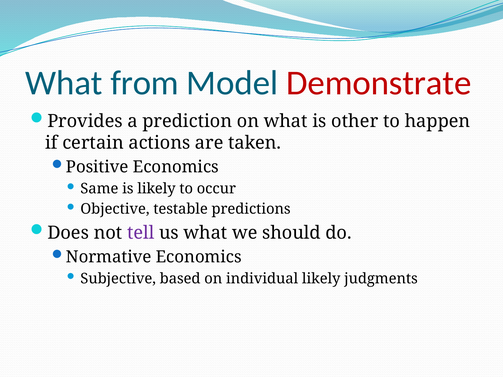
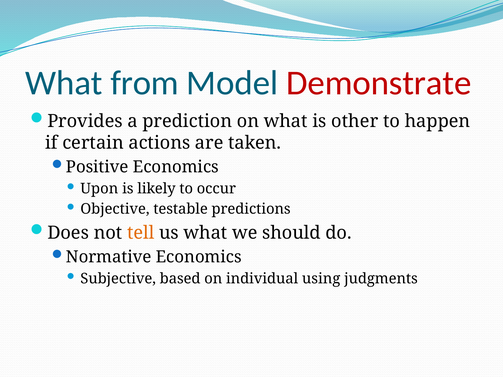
Same: Same -> Upon (99, 189)
tell colour: purple -> orange (141, 233)
individual likely: likely -> using (321, 279)
